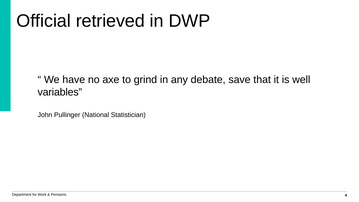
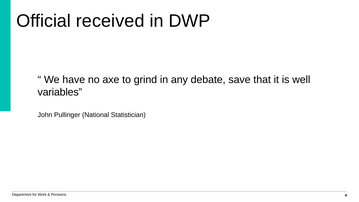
retrieved: retrieved -> received (110, 21)
